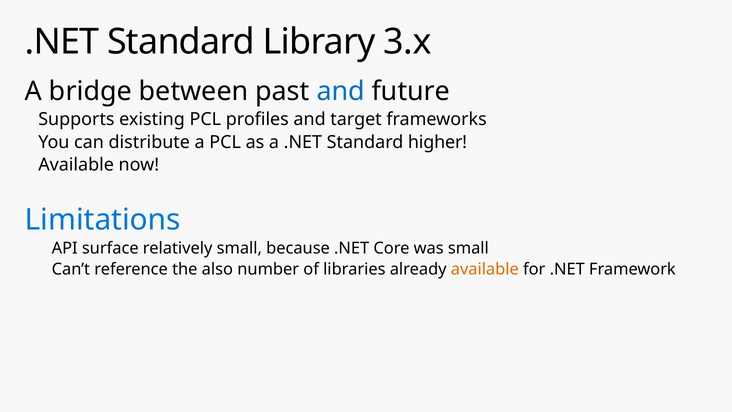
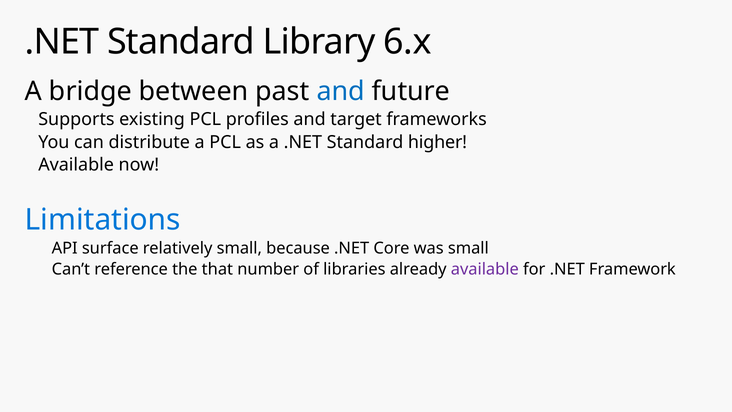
3.x: 3.x -> 6.x (407, 42)
also: also -> that (217, 269)
available colour: orange -> purple (485, 269)
